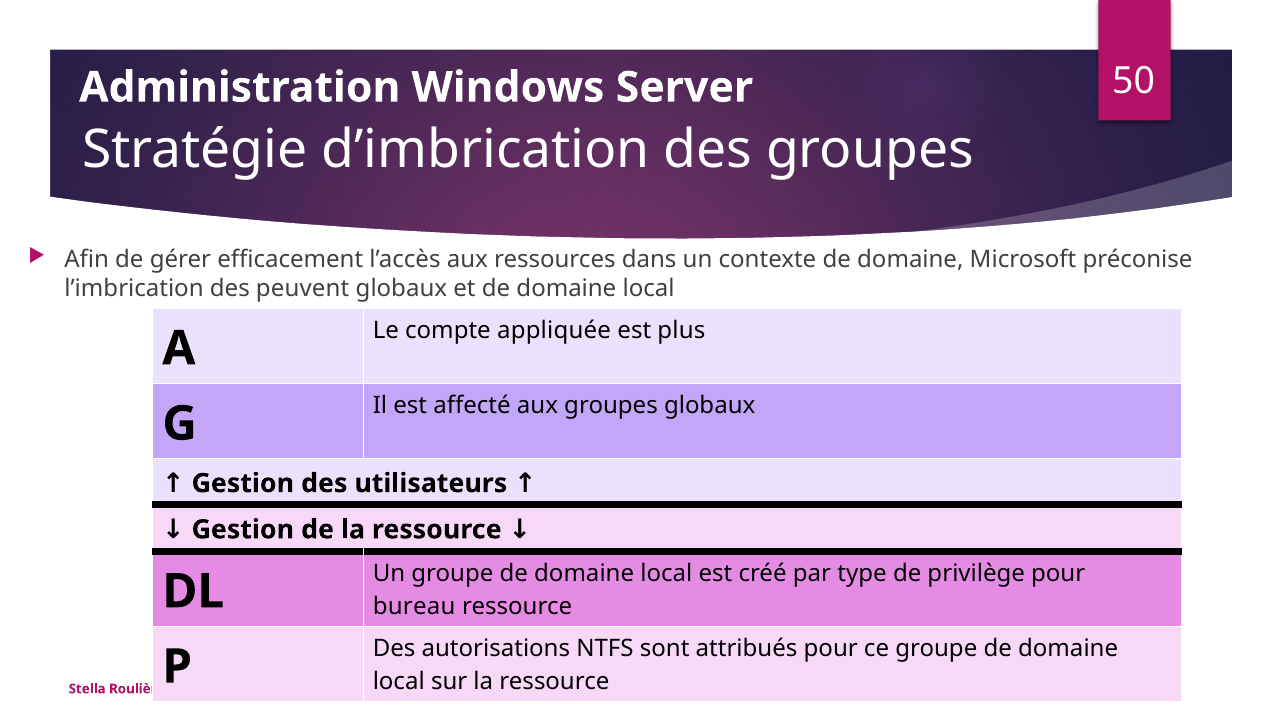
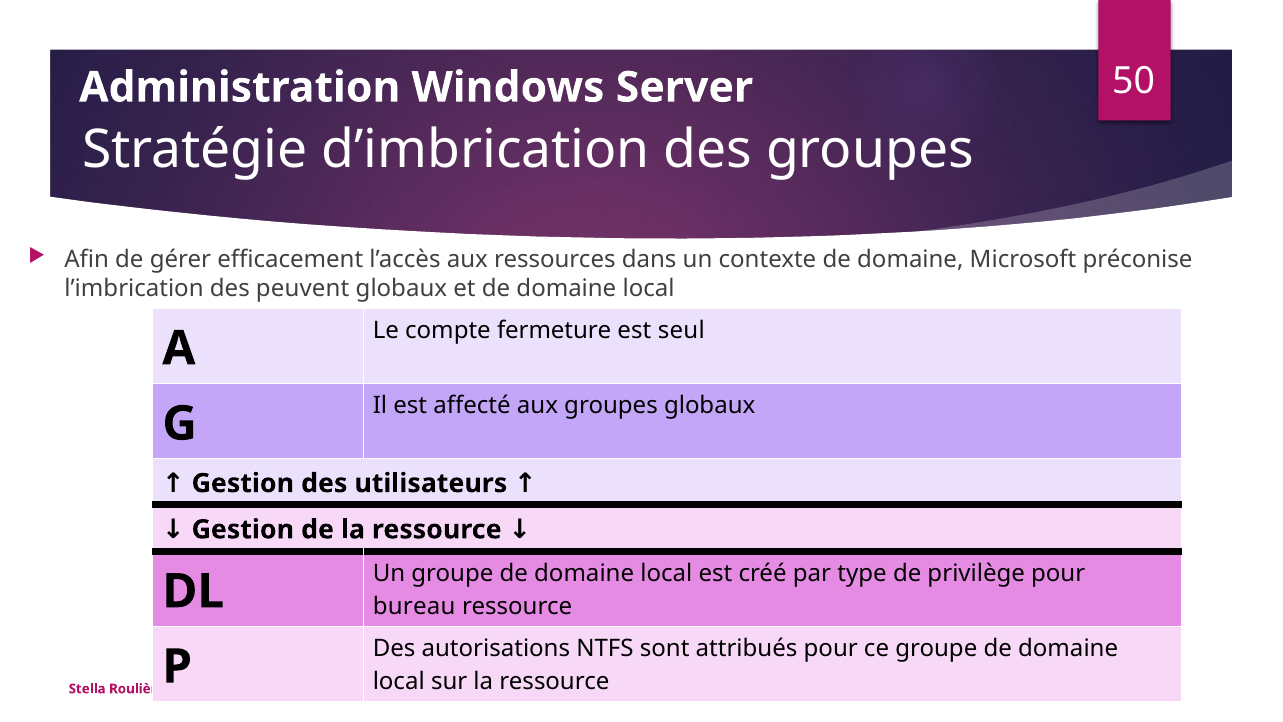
appliquée: appliquée -> fermeture (554, 330)
plus: plus -> seul (681, 330)
